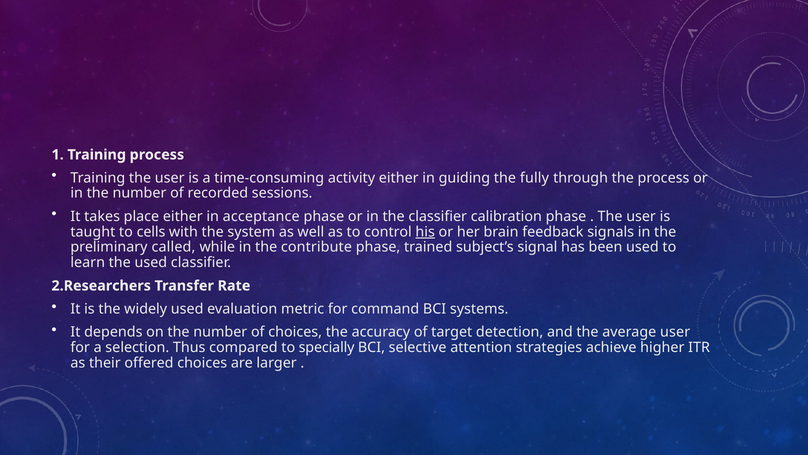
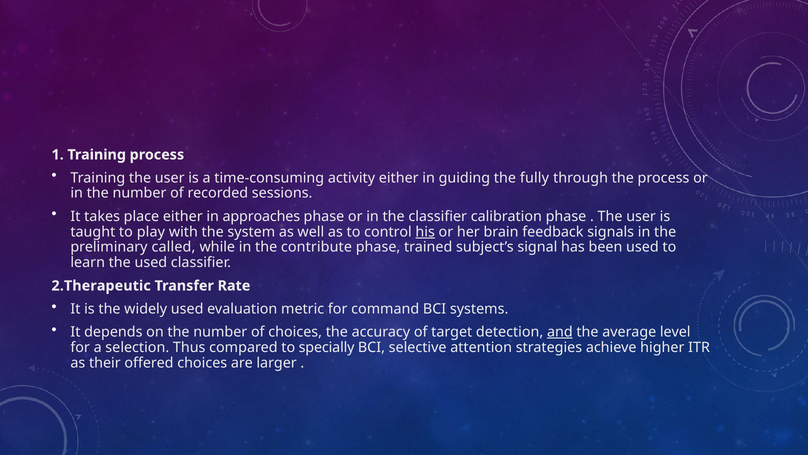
acceptance: acceptance -> approaches (261, 216)
cells: cells -> play (151, 232)
2.Researchers: 2.Researchers -> 2.Therapeutic (101, 285)
and underline: none -> present (560, 332)
average user: user -> level (675, 332)
